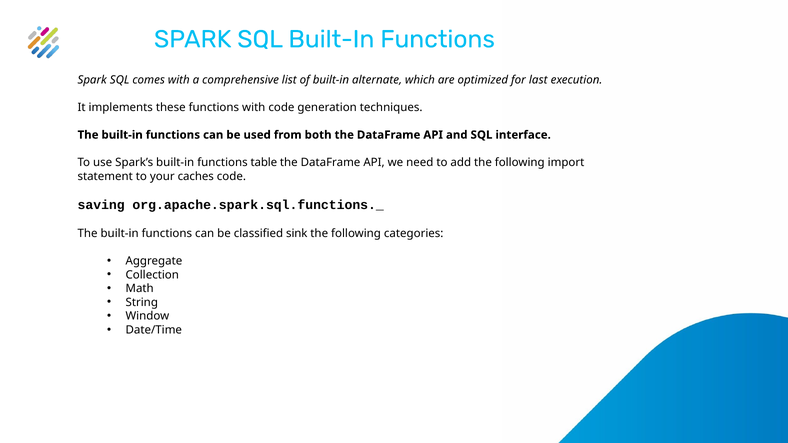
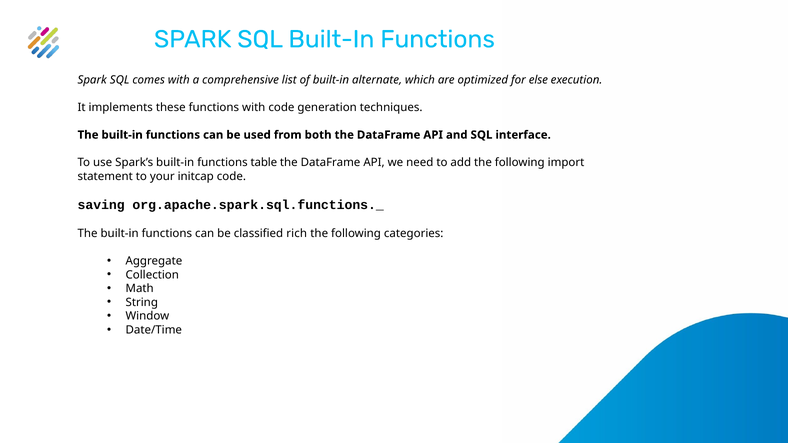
last: last -> else (538, 80)
caches: caches -> initcap (196, 176)
sink: sink -> rich (297, 233)
